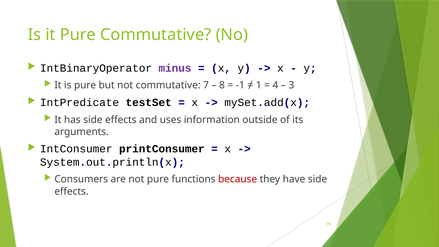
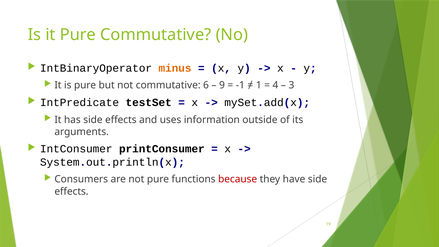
minus colour: purple -> orange (175, 68)
7: 7 -> 6 (206, 85)
8: 8 -> 9 (222, 85)
